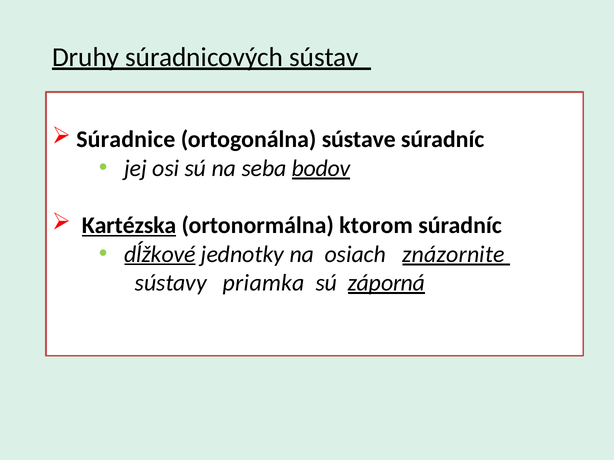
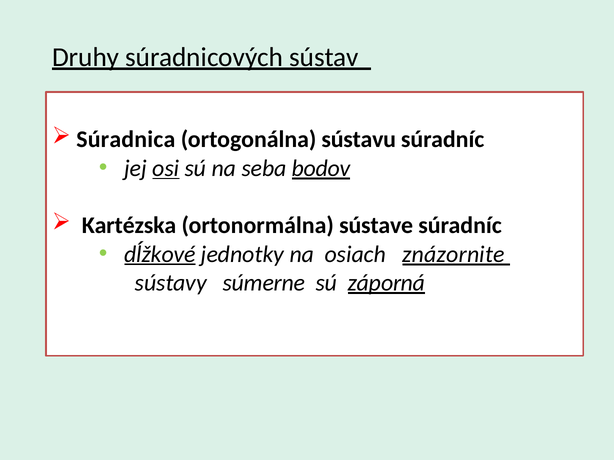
Súradnice: Súradnice -> Súradnica (126, 140)
sústave: sústave -> sústavu (359, 140)
osi underline: none -> present (166, 168)
Kartézska underline: present -> none (129, 226)
ktorom: ktorom -> sústave (376, 226)
priamka: priamka -> súmerne (264, 283)
